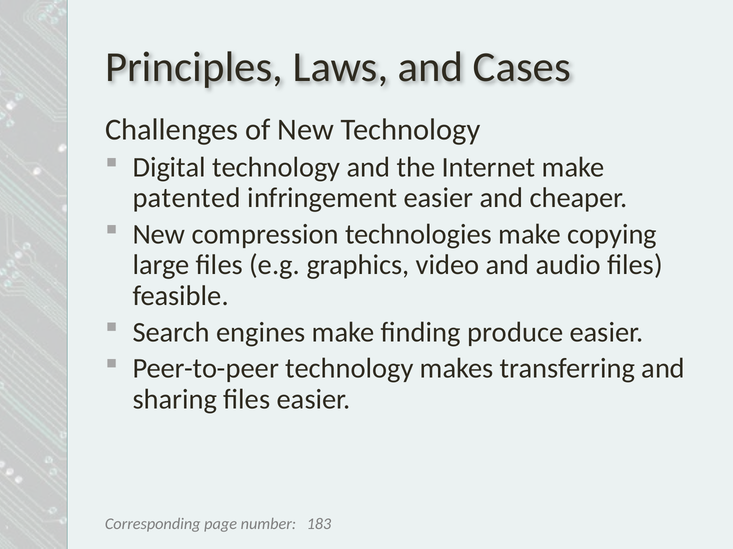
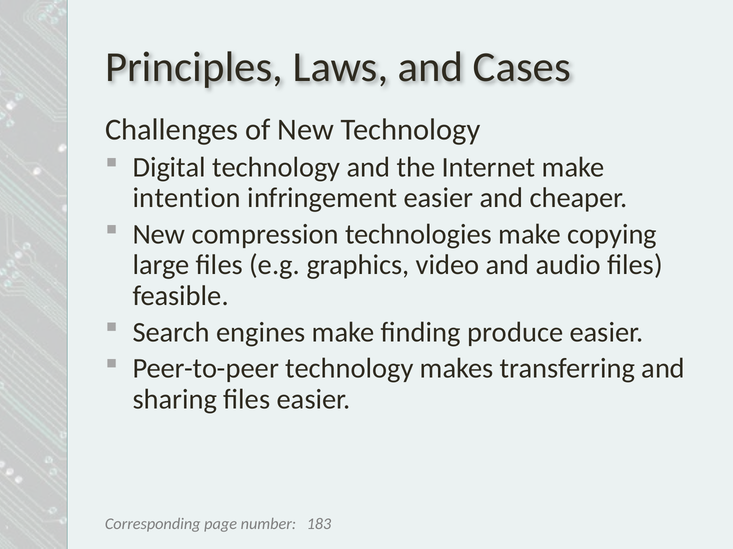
patented: patented -> intention (187, 198)
